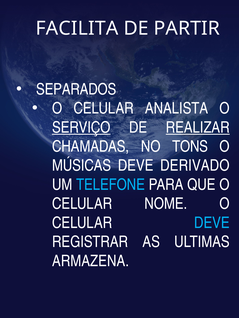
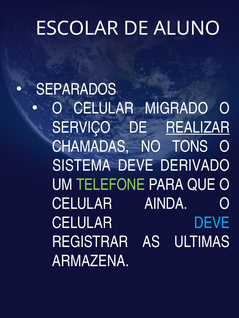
FACILITA: FACILITA -> ESCOLAR (77, 28)
PARTIR: PARTIR -> ALUNO (187, 28)
ANALISTA: ANALISTA -> MIGRADO (176, 109)
SERVIÇO underline: present -> none (81, 128)
MÚSICAS: MÚSICAS -> SISTEMA (81, 166)
TELEFONE colour: light blue -> light green (111, 185)
NOME: NOME -> AINDA (166, 204)
